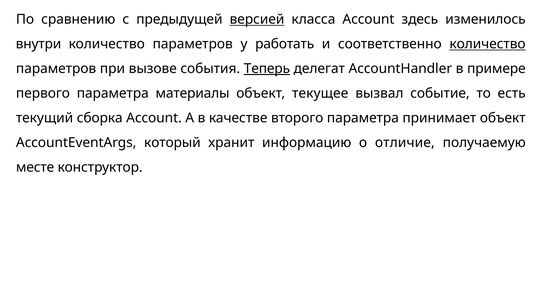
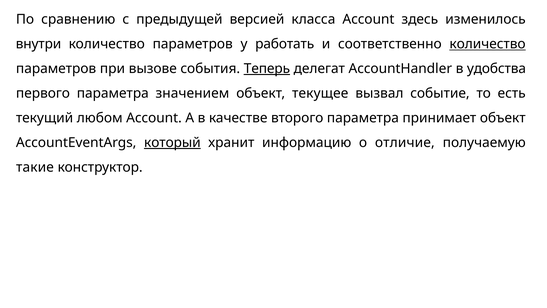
версией underline: present -> none (257, 19)
примере: примере -> удобства (496, 69)
материалы: материалы -> значением (192, 93)
сборка: сборка -> любом (100, 118)
который underline: none -> present (172, 142)
месте: месте -> такие (35, 167)
